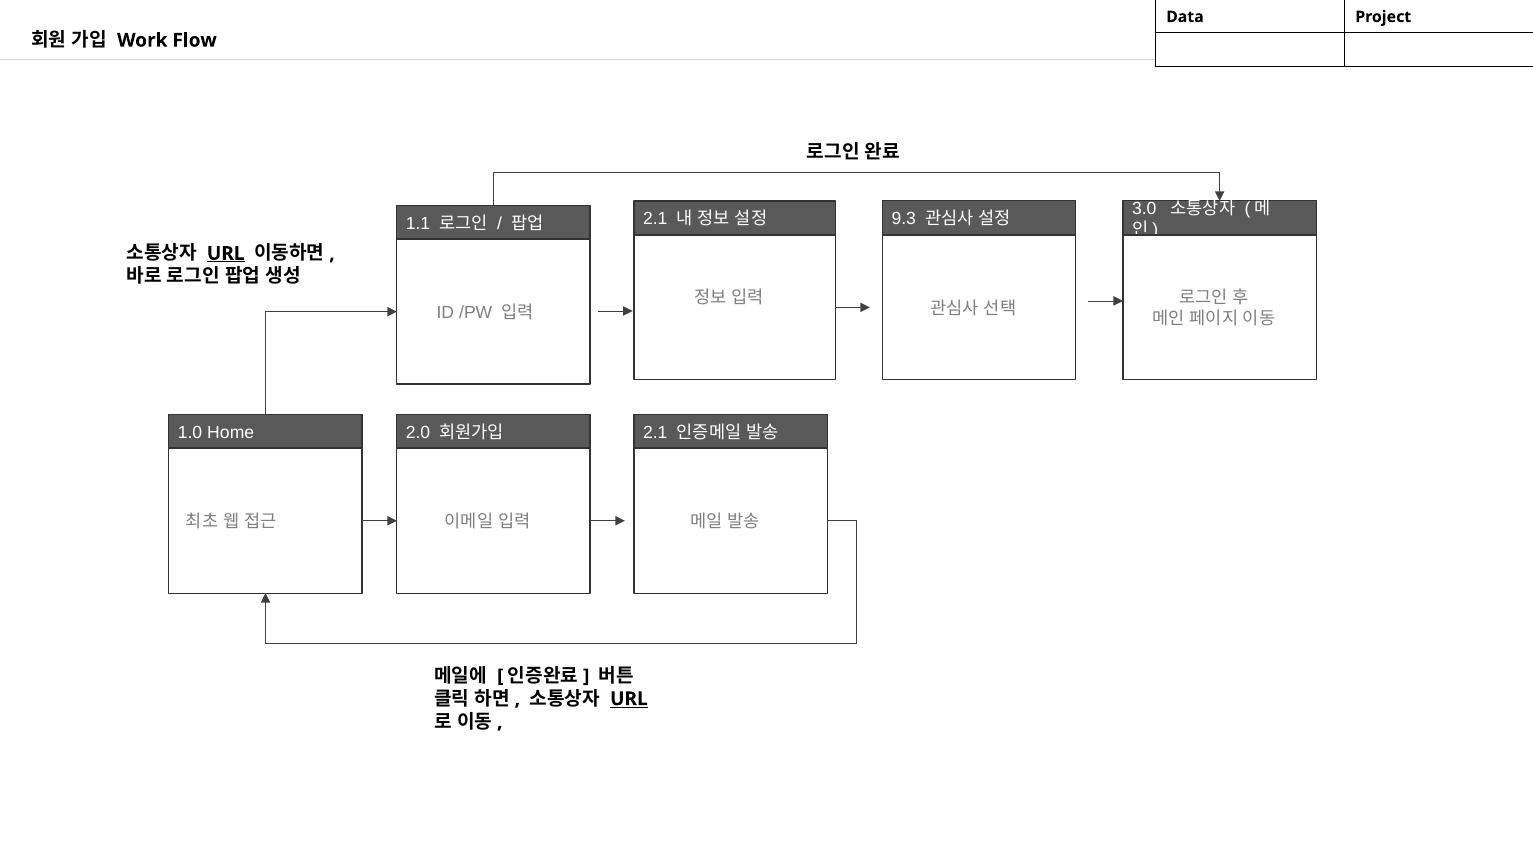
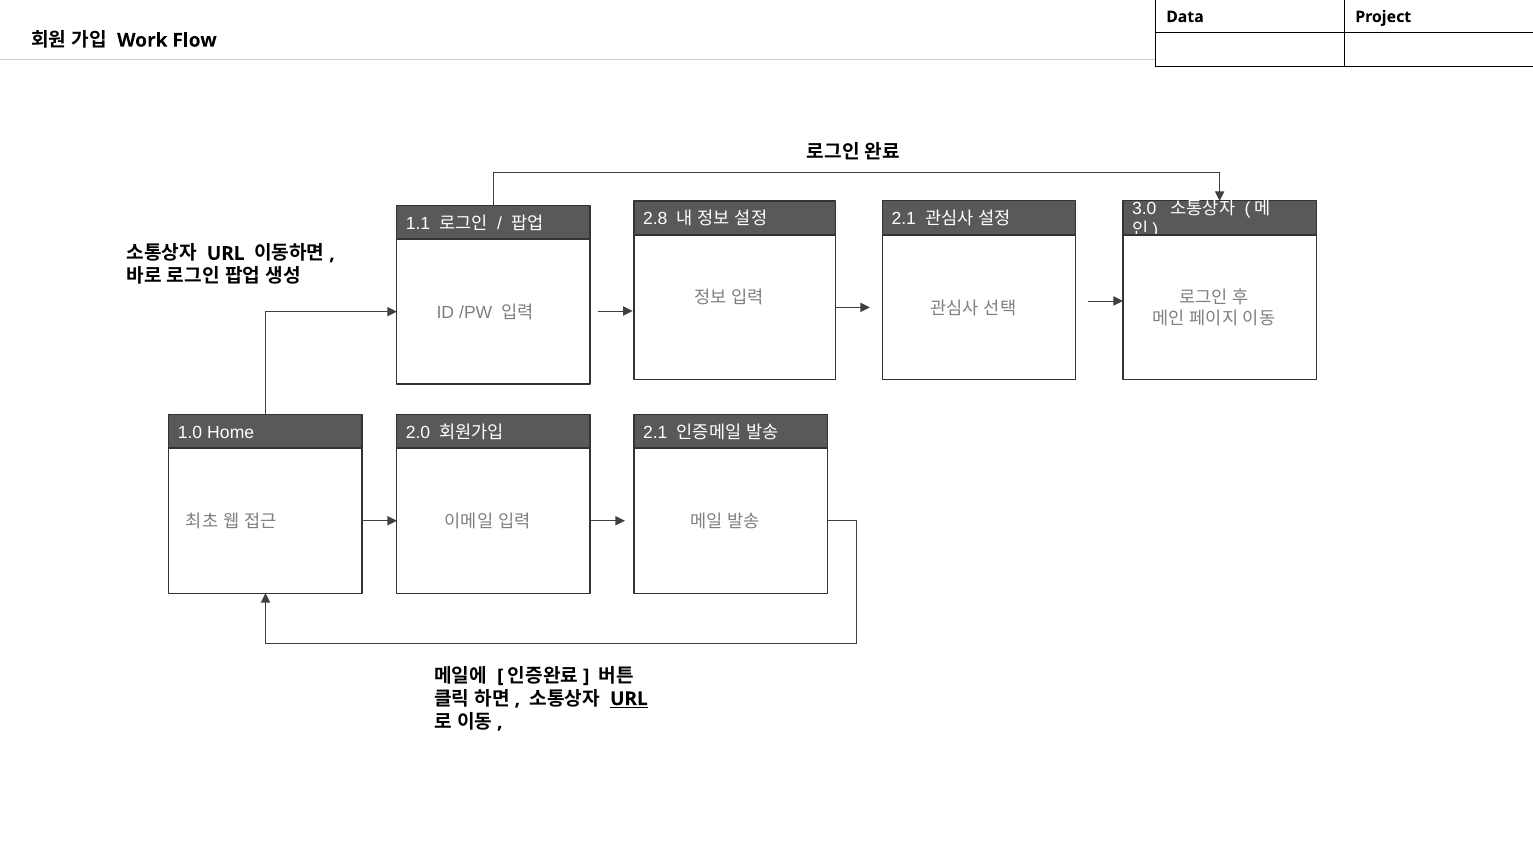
9.3: 9.3 -> 2.1 (904, 219)
2.1: 2.1 -> 2.8 (655, 219)
URL underline: present -> none (226, 254)
